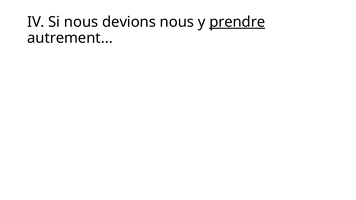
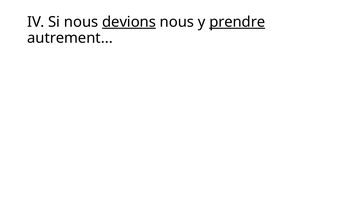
devions underline: none -> present (129, 22)
